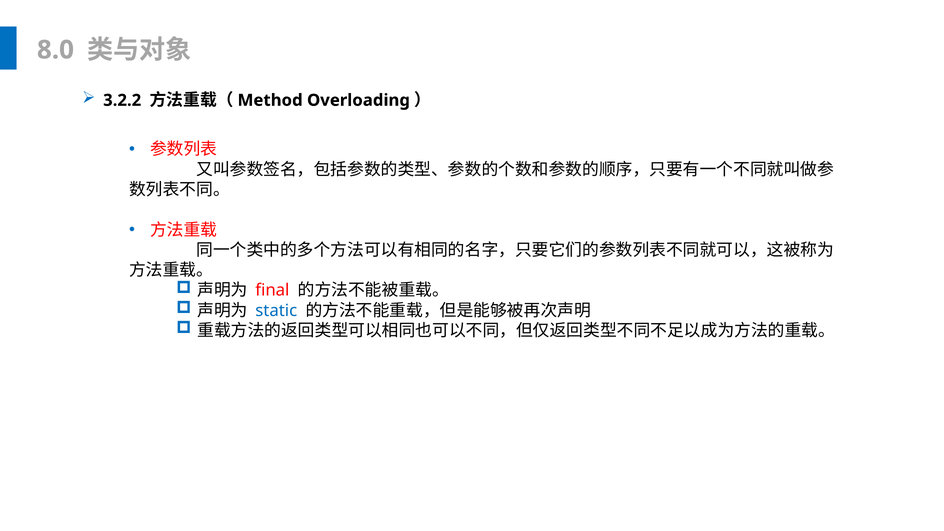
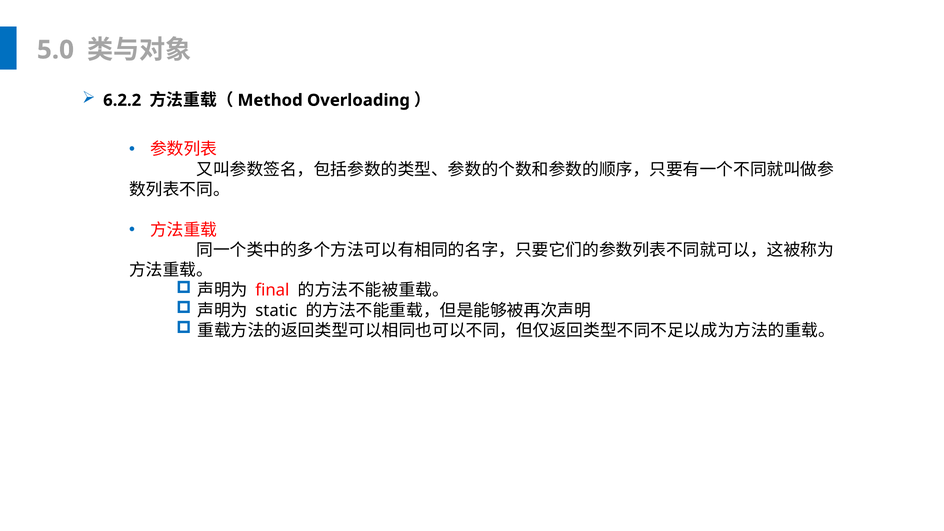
8.0: 8.0 -> 5.0 (55, 50)
3.2.2: 3.2.2 -> 6.2.2 (122, 100)
static colour: blue -> black (276, 311)
